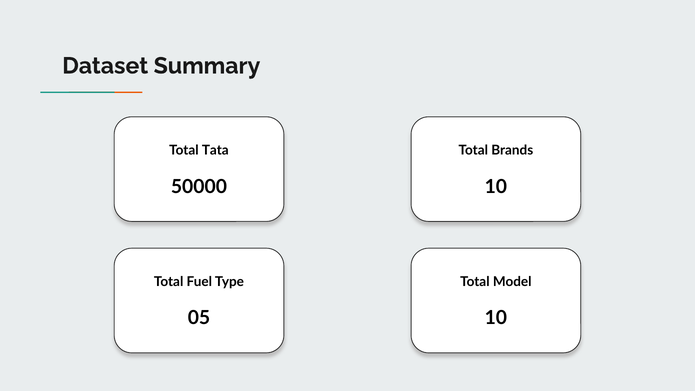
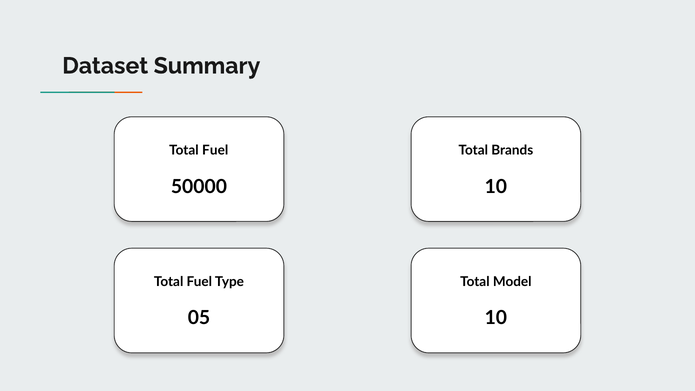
Tata: Tata -> Fuel (215, 150)
